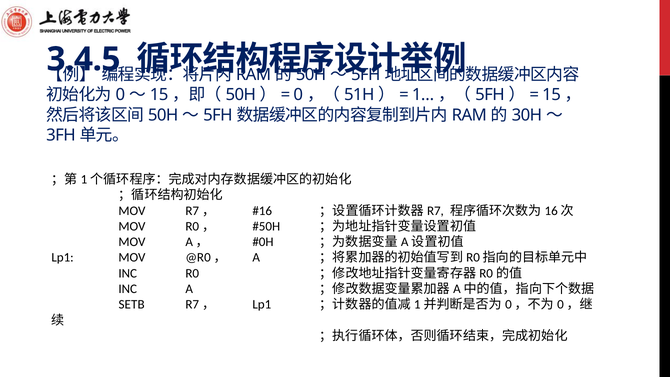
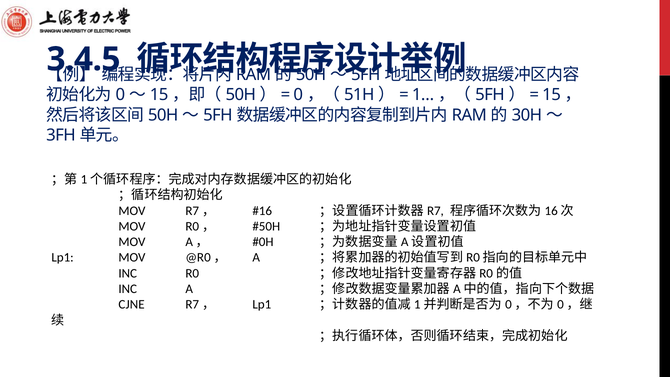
SETB: SETB -> CJNE (132, 305)
